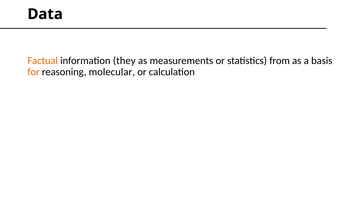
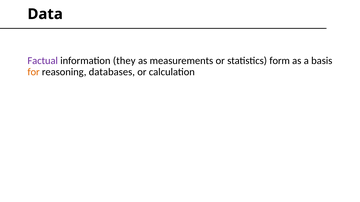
Factual colour: orange -> purple (43, 61)
from: from -> form (280, 61)
molecular: molecular -> databases (112, 72)
